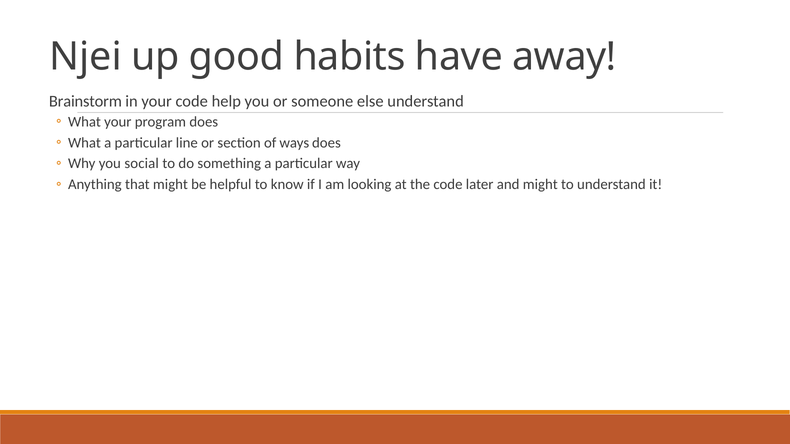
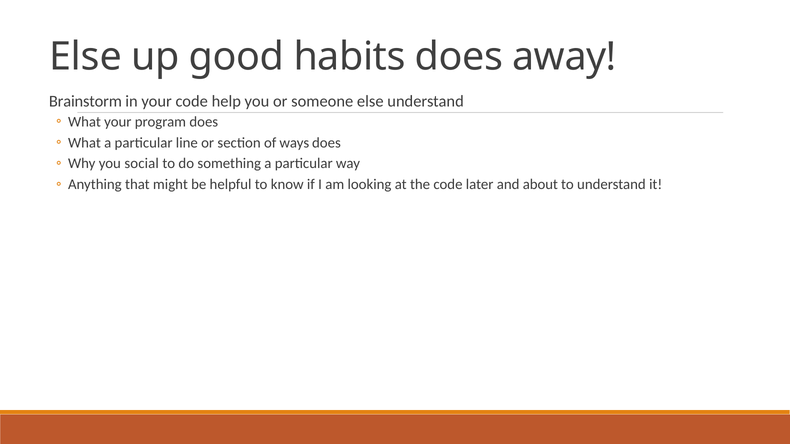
Njei: Njei -> Else (85, 57)
habits have: have -> does (459, 57)
and might: might -> about (540, 185)
